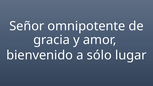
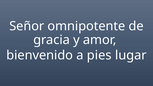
sólo: sólo -> pies (99, 55)
